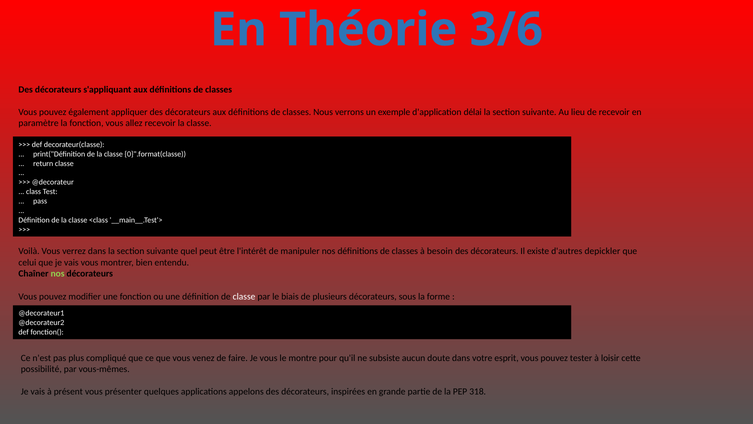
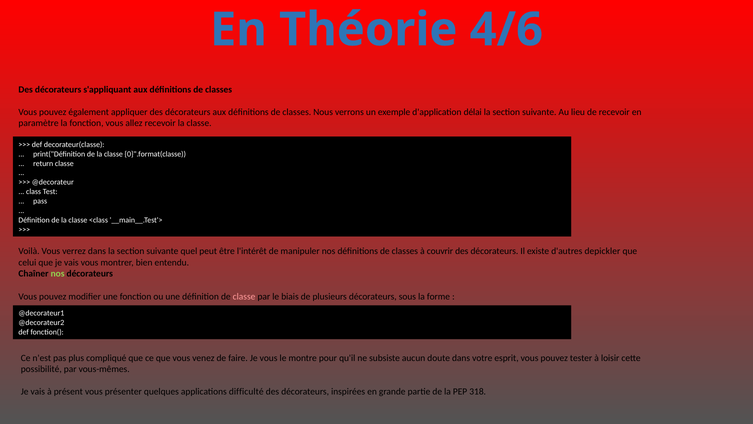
3/6: 3/6 -> 4/6 (506, 30)
besoin: besoin -> couvrir (440, 251)
classe colour: white -> pink (244, 296)
appelons: appelons -> difficulté (246, 391)
